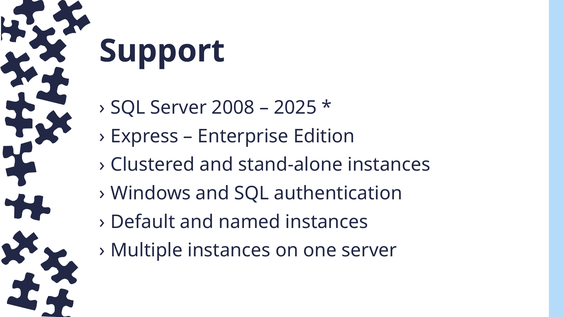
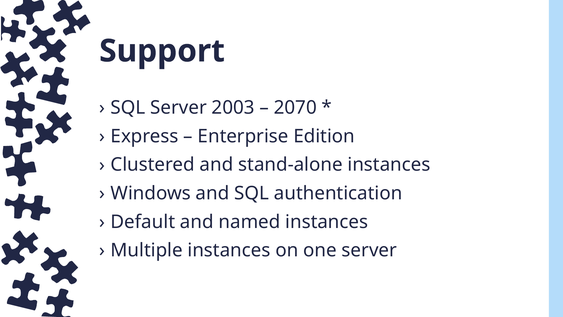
2008: 2008 -> 2003 (233, 108)
2025: 2025 -> 2070 (295, 108)
